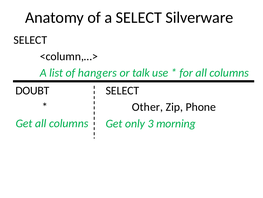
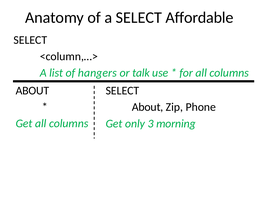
Silverware: Silverware -> Affordable (199, 18)
DOUBT: DOUBT -> ABOUT (32, 90)
Other: Other -> About (148, 107)
